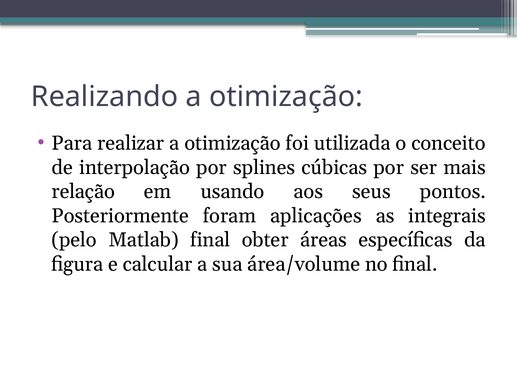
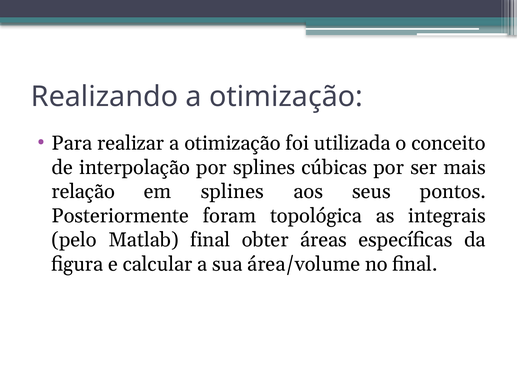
em usando: usando -> splines (232, 191)
aplicações: aplicações -> topológica (316, 216)
